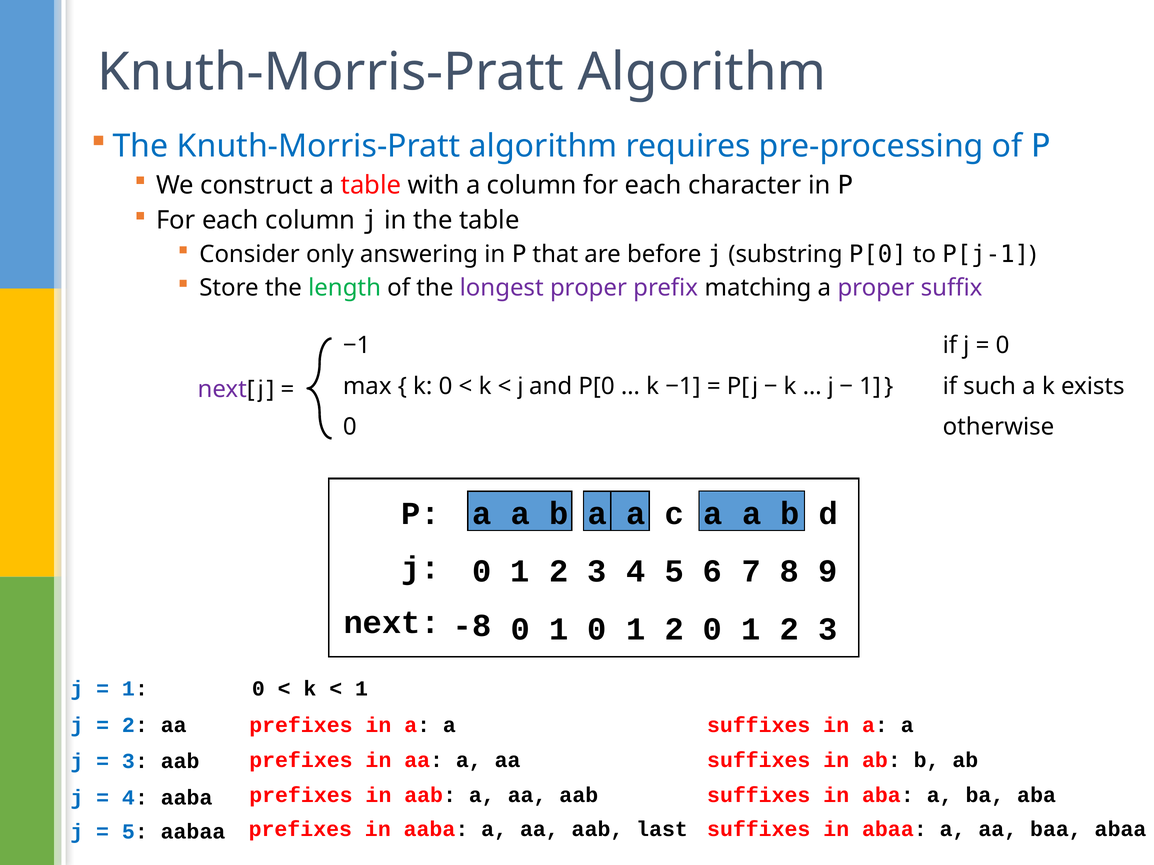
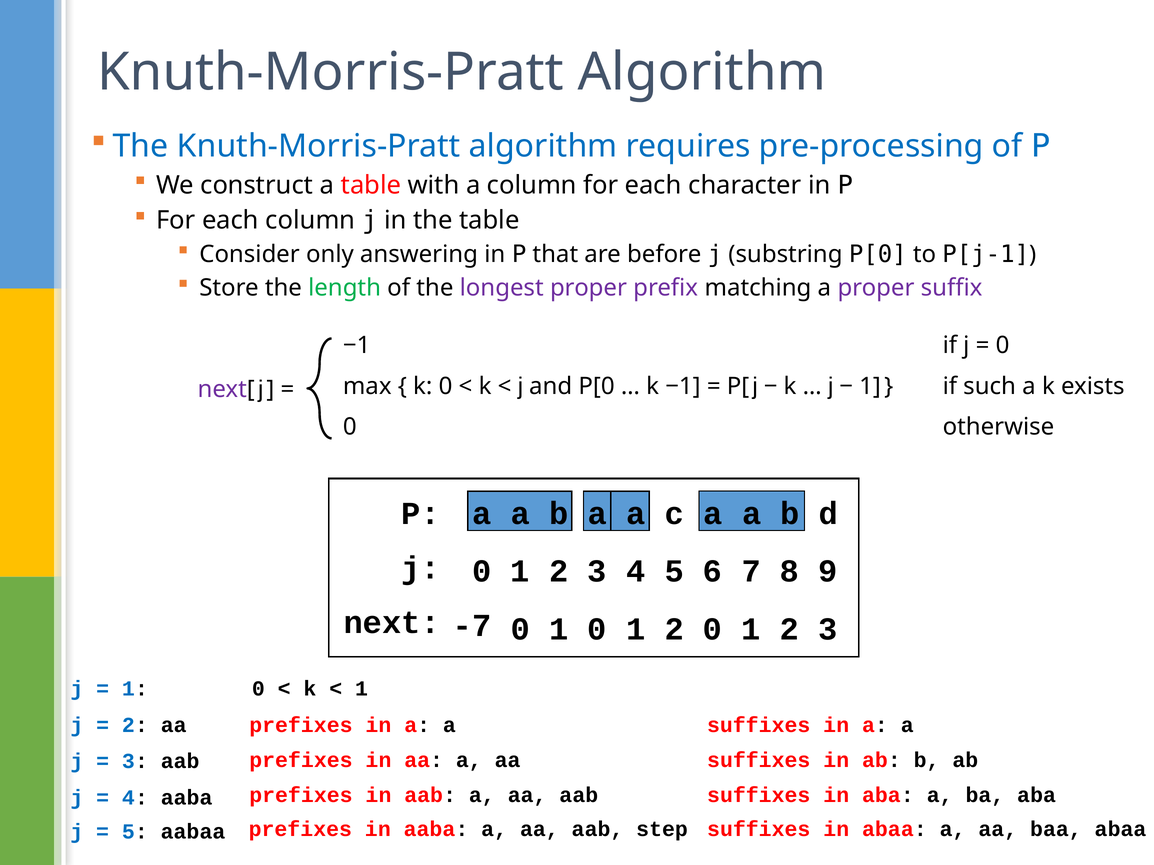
-8: -8 -> -7 (472, 626)
last: last -> step (662, 829)
